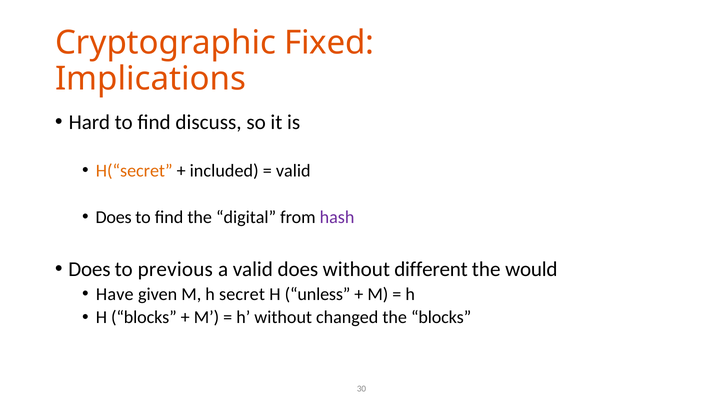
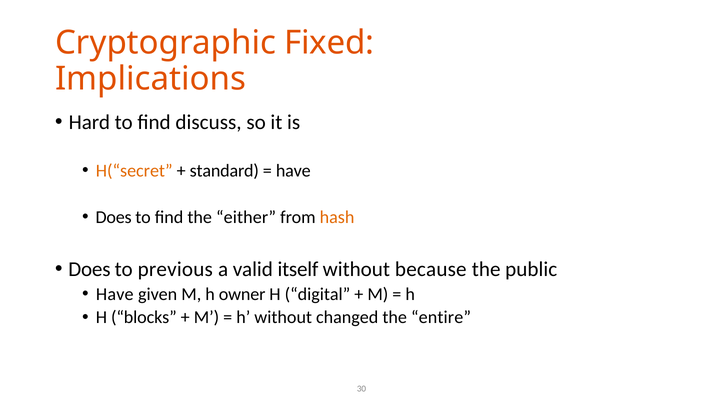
included: included -> standard (224, 170)
valid: valid -> have (293, 170)
digital: digital -> either (246, 217)
hash colour: purple -> orange (337, 217)
valid does: does -> itself (298, 269)
different: different -> because (431, 269)
would: would -> public (531, 269)
secret: secret -> owner (242, 294)
unless: unless -> digital (317, 294)
the blocks: blocks -> entire (441, 317)
